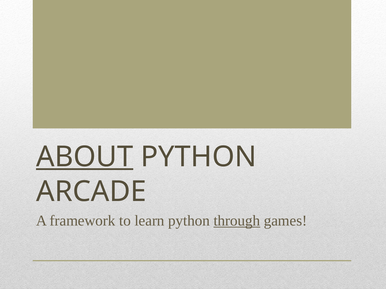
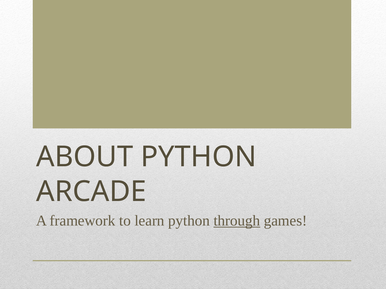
ABOUT underline: present -> none (85, 157)
